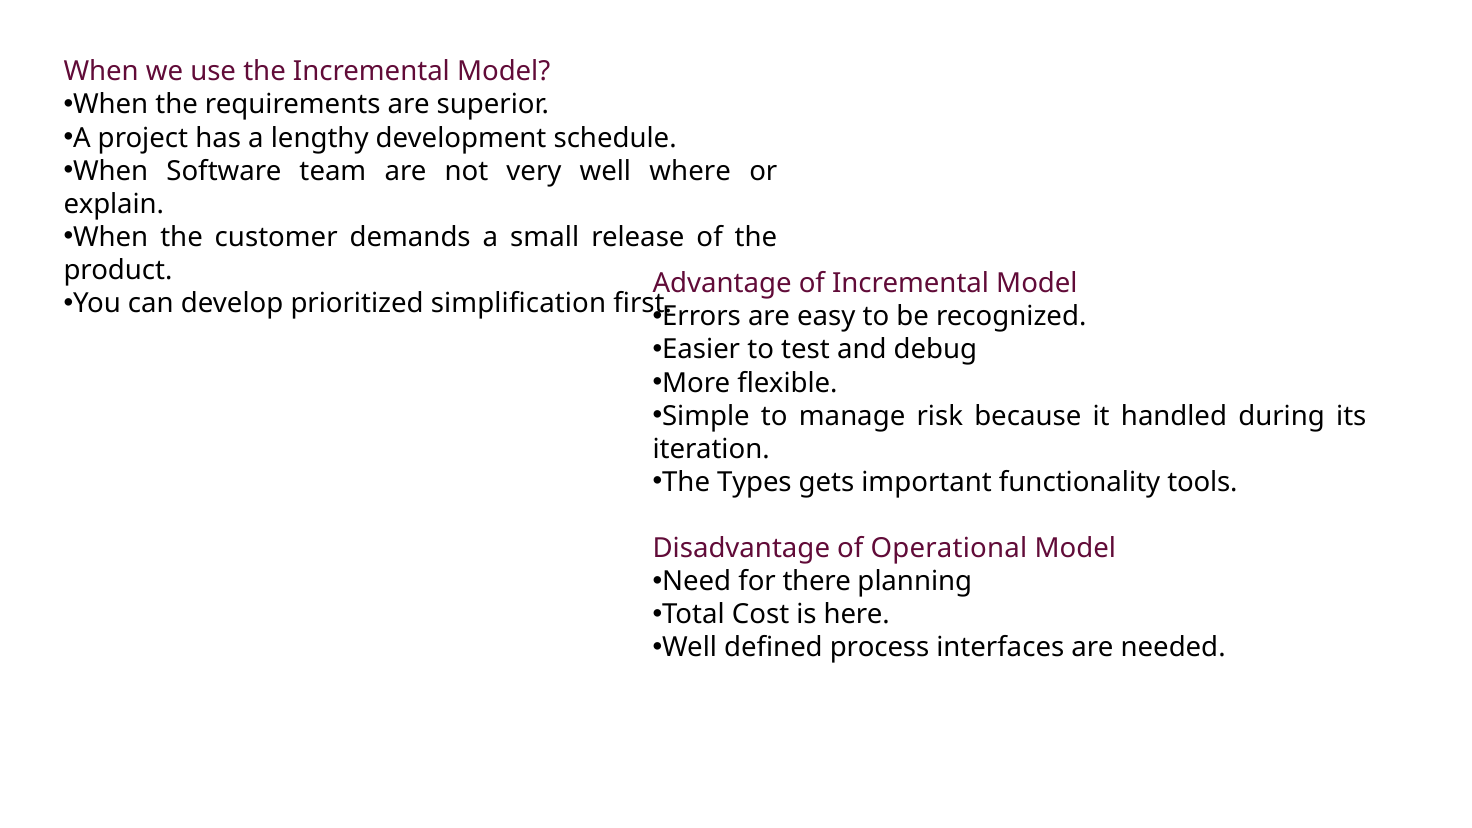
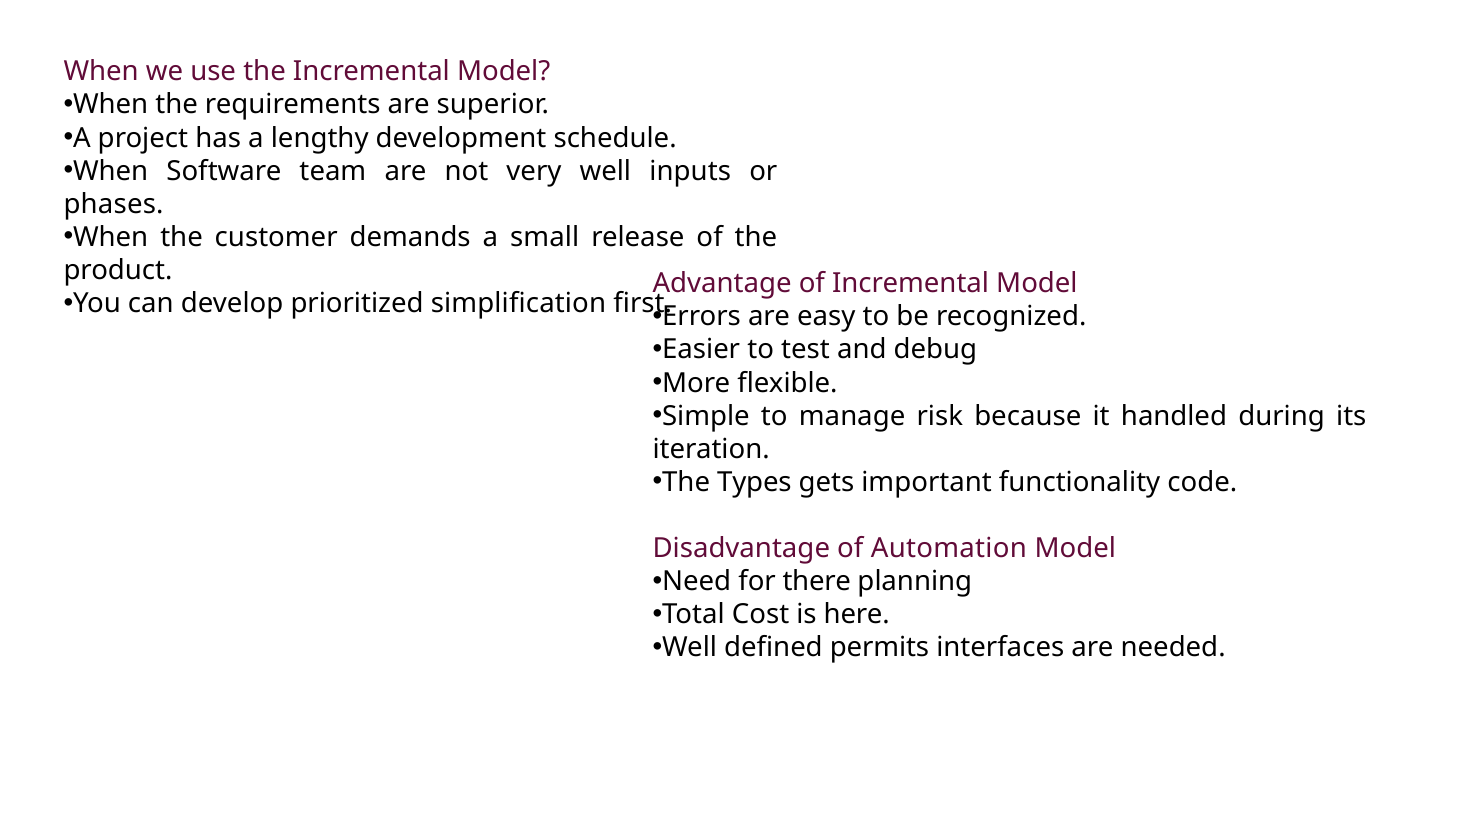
where: where -> inputs (690, 171)
explain: explain -> phases (114, 204)
tools: tools -> code (1202, 482)
Operational: Operational -> Automation (949, 548)
process: process -> permits (880, 648)
